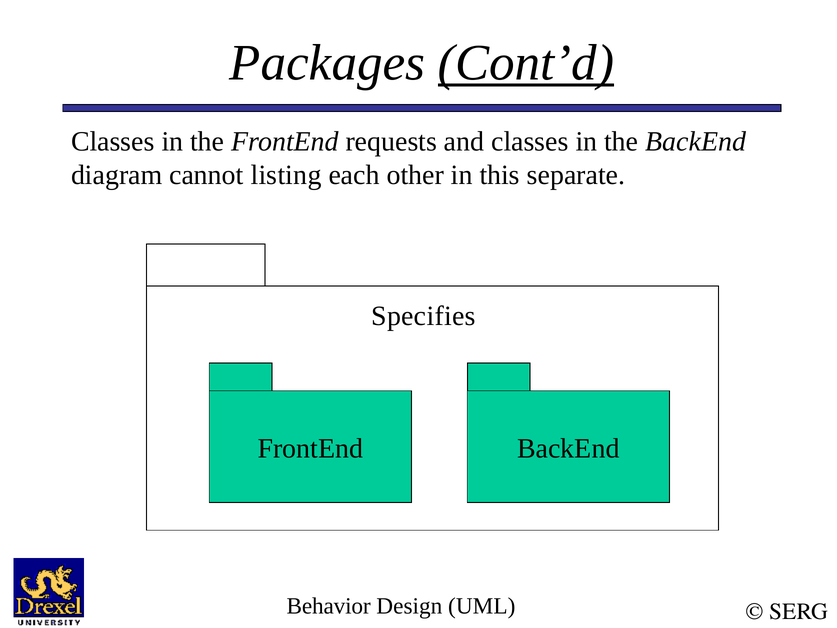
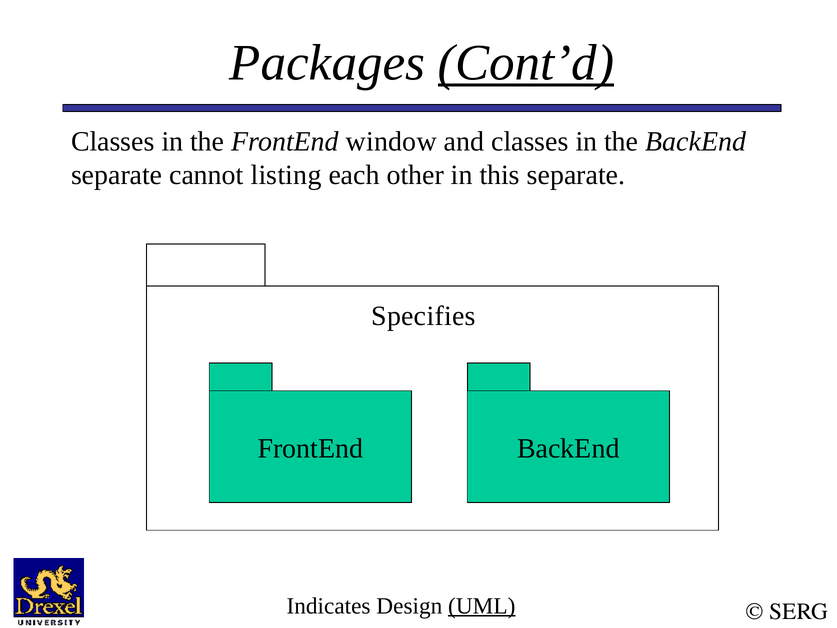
requests: requests -> window (391, 141)
diagram: diagram -> separate (117, 175)
Behavior: Behavior -> Indicates (329, 606)
UML underline: none -> present (482, 606)
